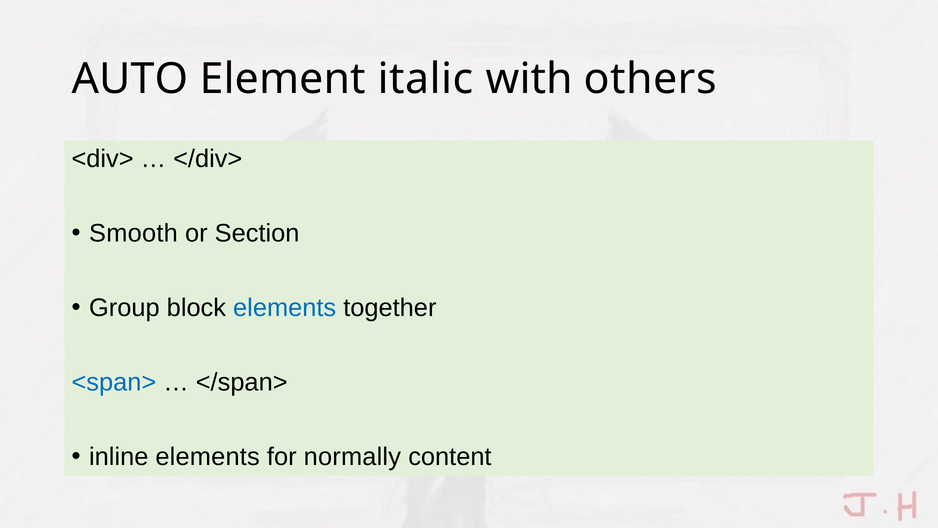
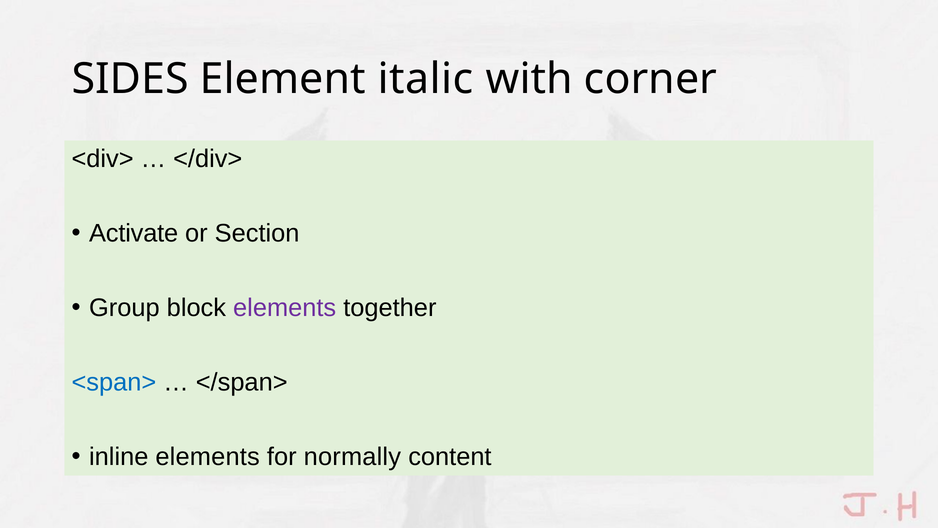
AUTO: AUTO -> SIDES (130, 79)
others: others -> corner (651, 79)
Smooth: Smooth -> Activate (134, 233)
elements colour: blue -> purple (285, 308)
